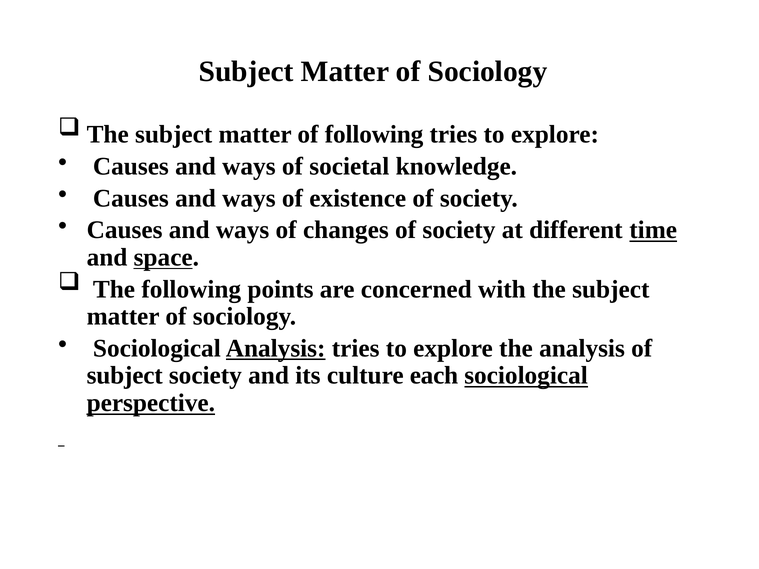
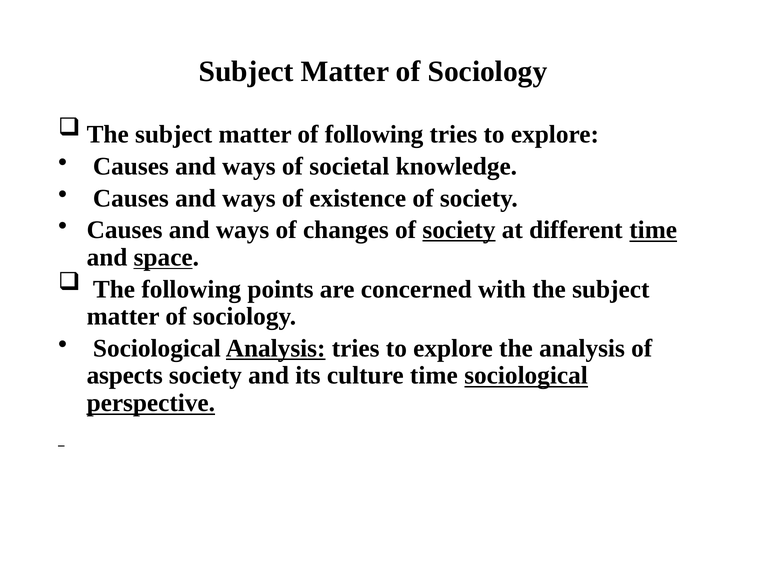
society underline: none -> present (459, 230)
subject: subject -> aspects (125, 376)
culture each: each -> time (434, 376)
